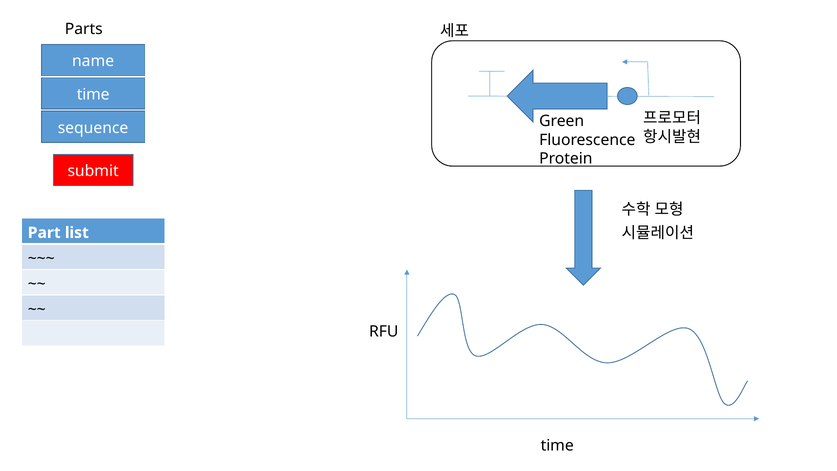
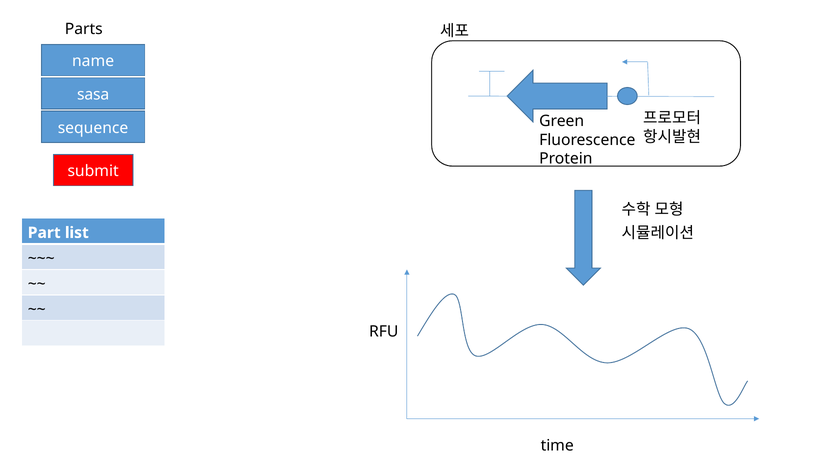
time: time -> sasa (93, 94)
